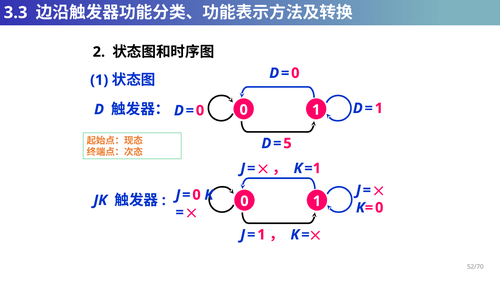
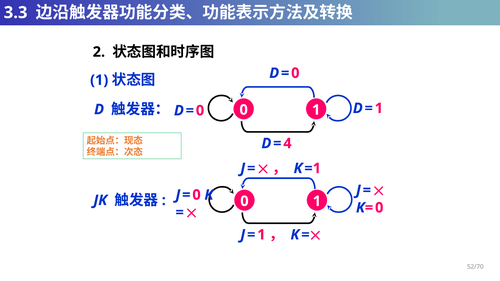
5: 5 -> 4 (287, 143)
